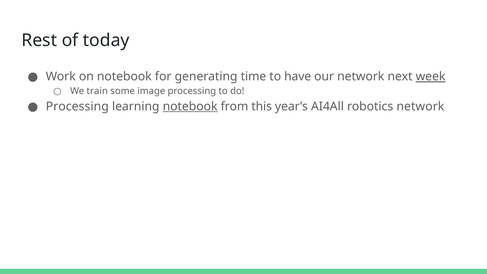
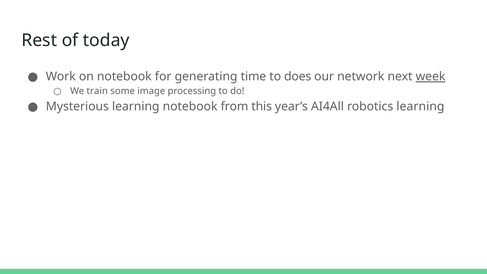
have: have -> does (298, 77)
Processing: Processing -> Mysterious (77, 106)
notebook underline: present -> none (190, 106)
robotics network: network -> learning (420, 106)
